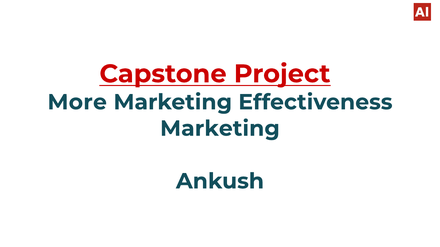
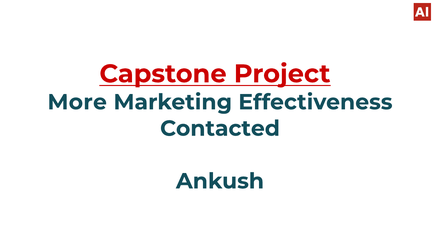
Marketing: Marketing -> Contacted (220, 129)
